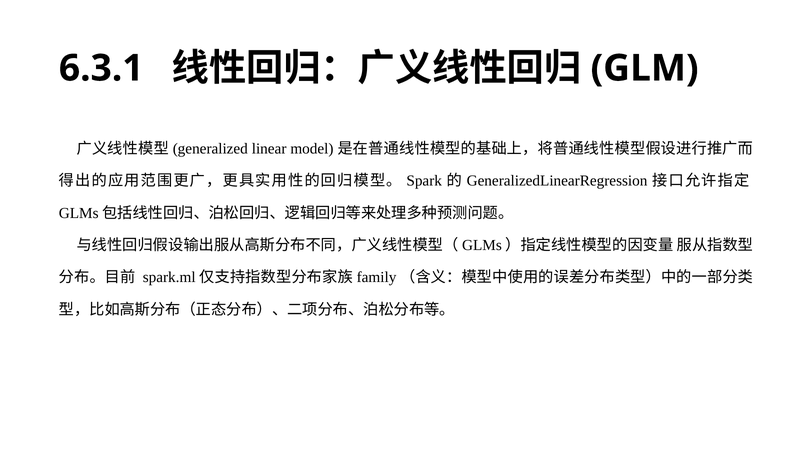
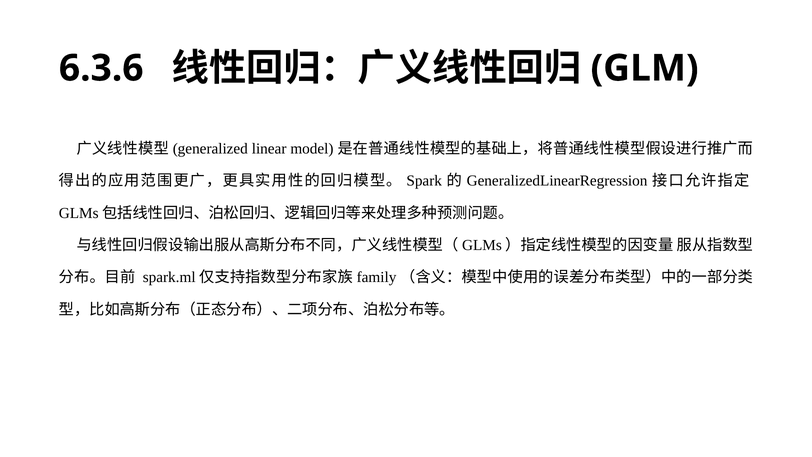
6.3.1: 6.3.1 -> 6.3.6 (101, 68)
